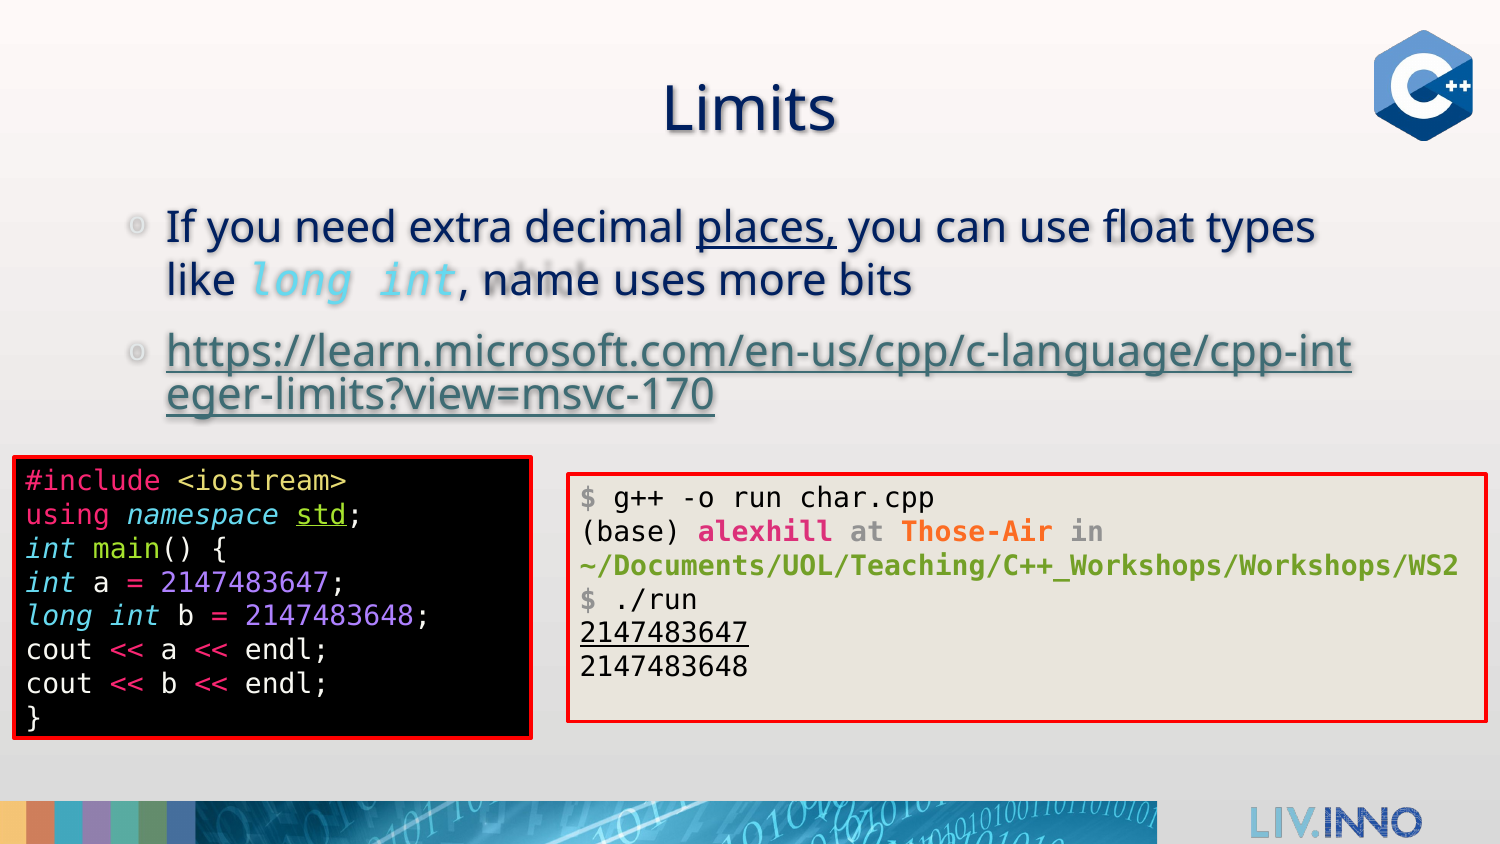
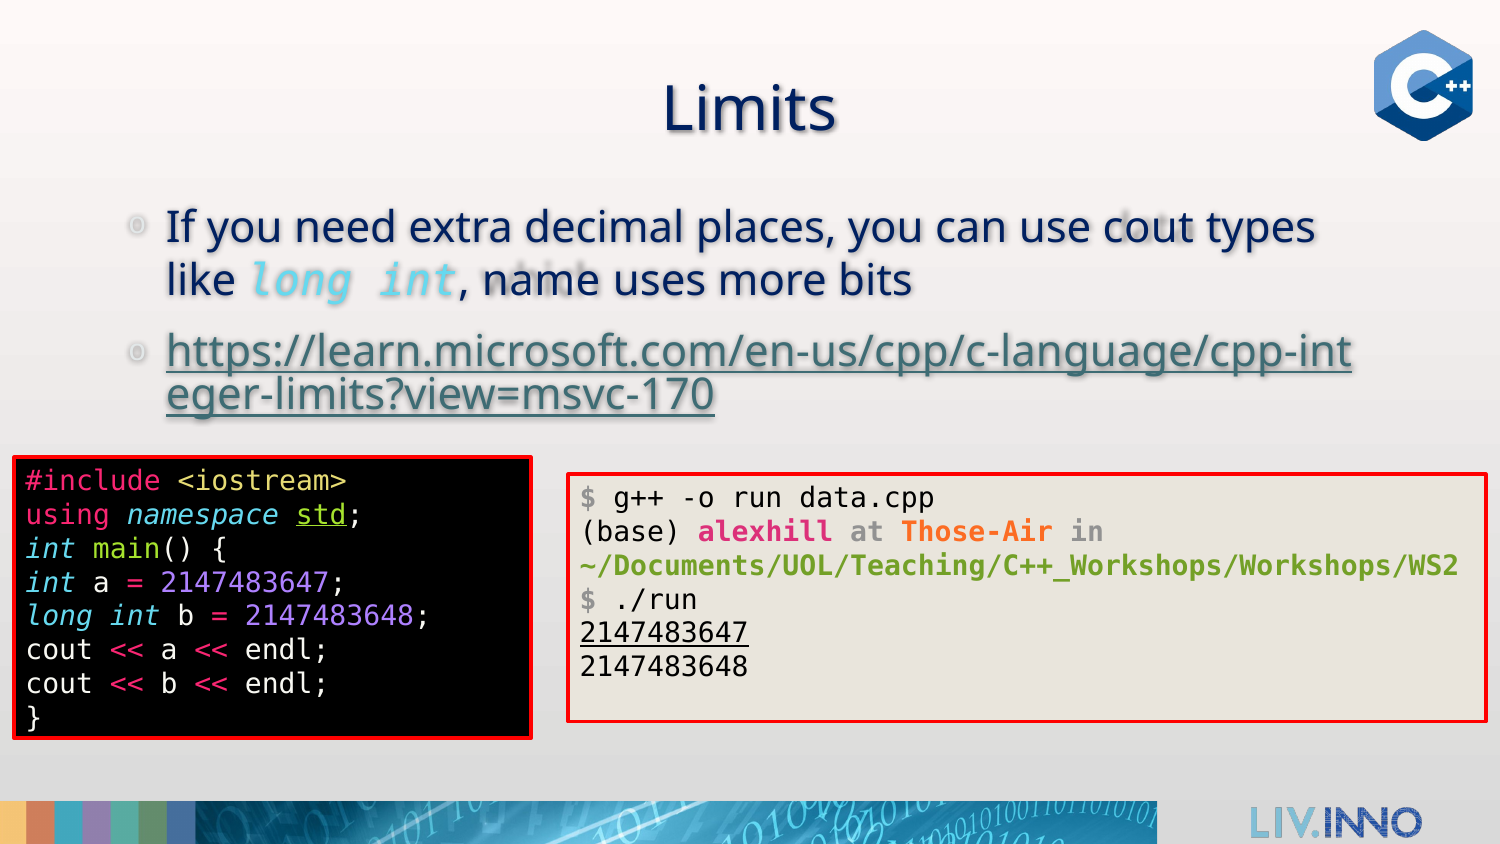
places underline: present -> none (766, 228)
use float: float -> cout (1148, 228)
char.cpp: char.cpp -> data.cpp (867, 498)
